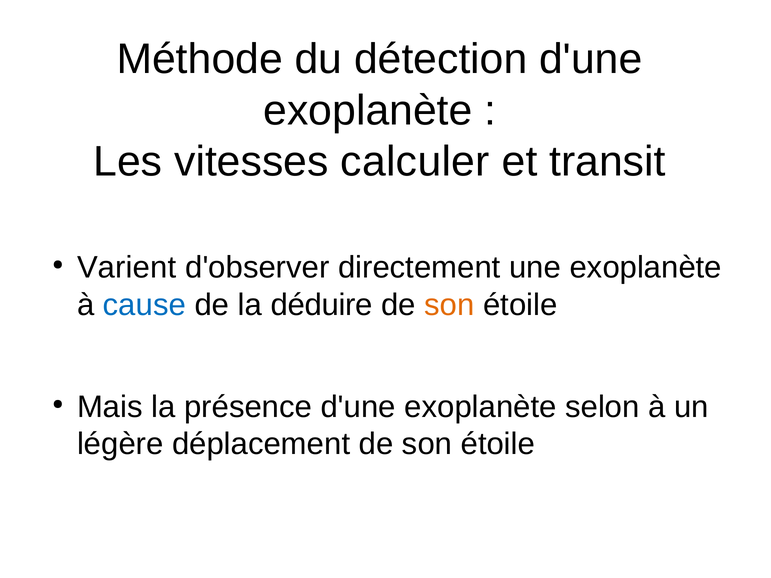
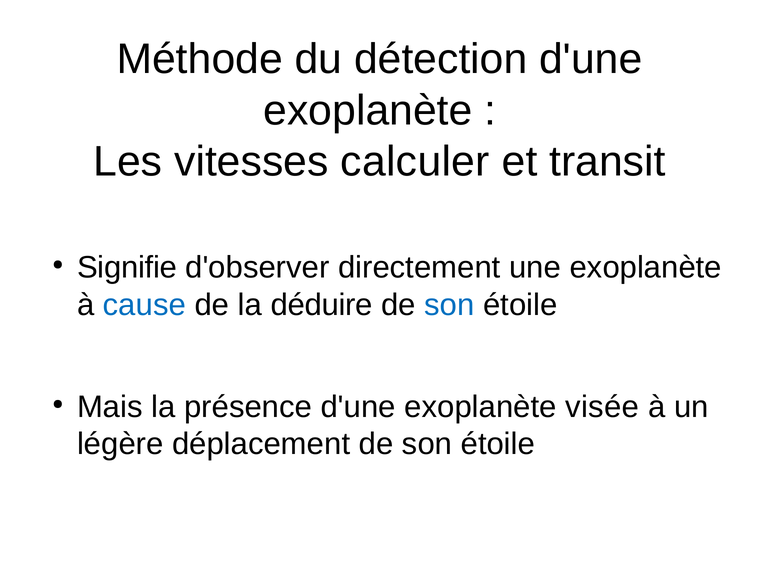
Varient: Varient -> Signifie (127, 268)
son colour: orange -> blue (449, 305)
selon: selon -> visée (602, 407)
